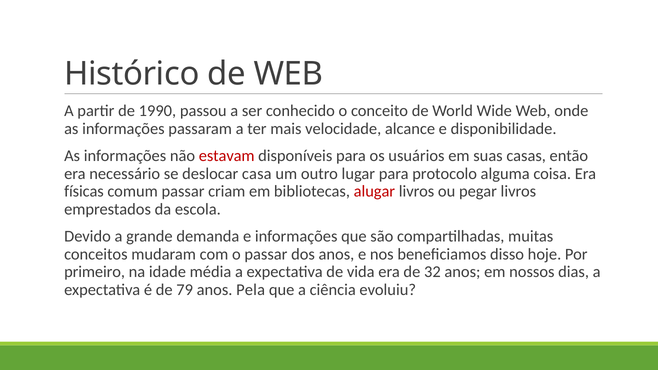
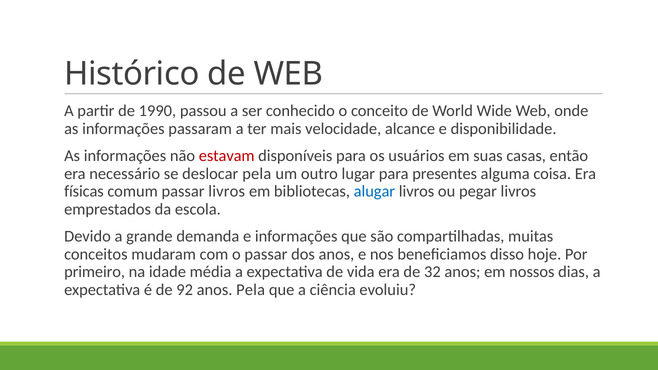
deslocar casa: casa -> pela (257, 174)
protocolo: protocolo -> presentes (445, 174)
passar criam: criam -> livros (227, 192)
alugar colour: red -> blue (374, 192)
79: 79 -> 92 (185, 290)
